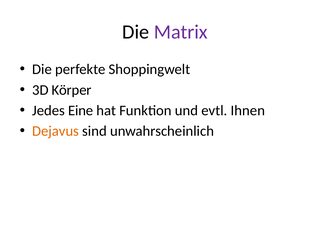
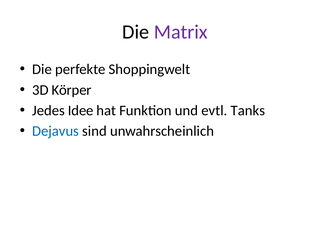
Eine: Eine -> Idee (81, 110)
Ihnen: Ihnen -> Tanks (248, 110)
Dejavus colour: orange -> blue (56, 131)
